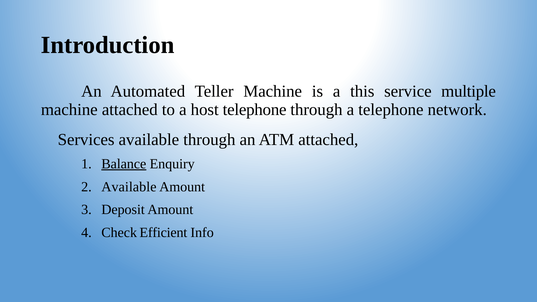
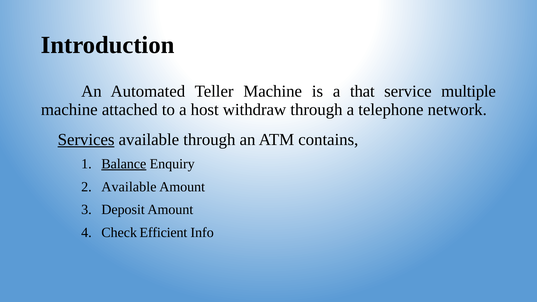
this: this -> that (362, 91)
host telephone: telephone -> withdraw (255, 110)
Services underline: none -> present (86, 140)
ATM attached: attached -> contains (328, 140)
